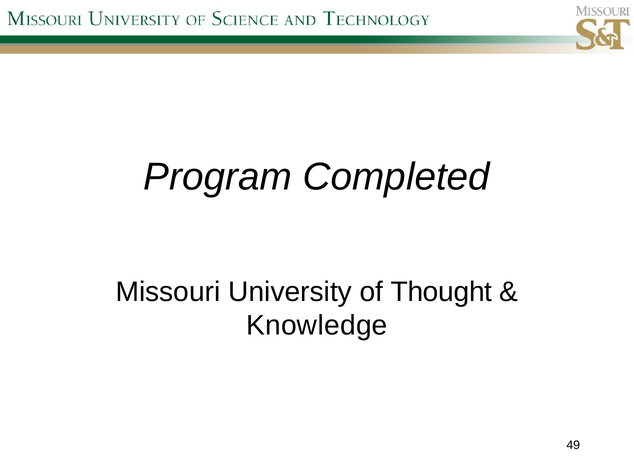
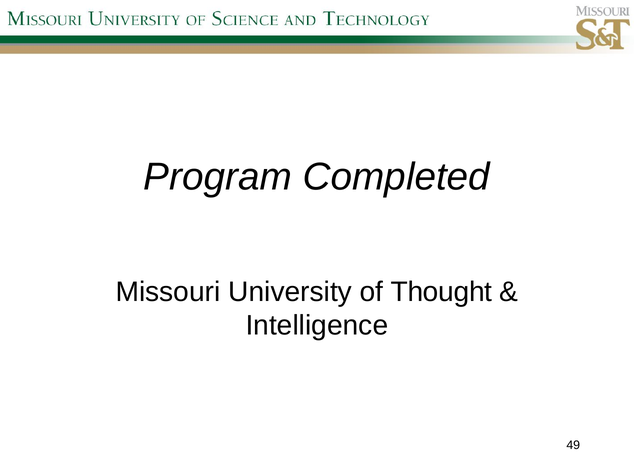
Knowledge: Knowledge -> Intelligence (317, 325)
